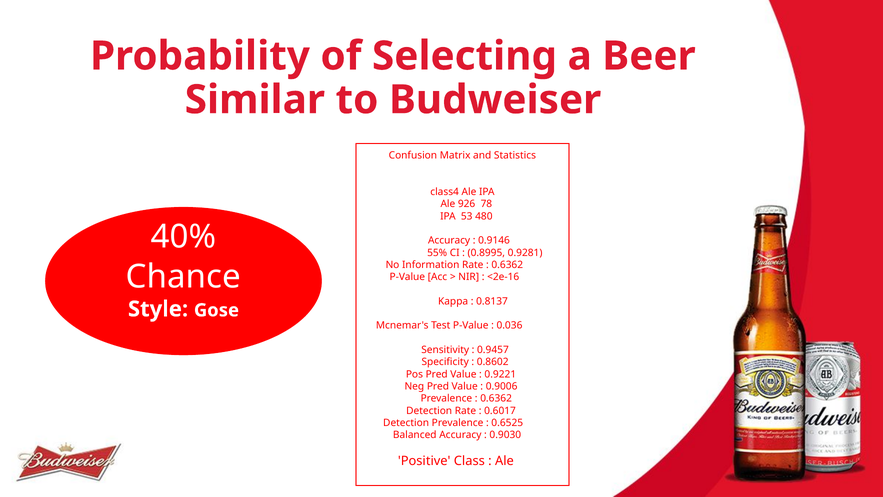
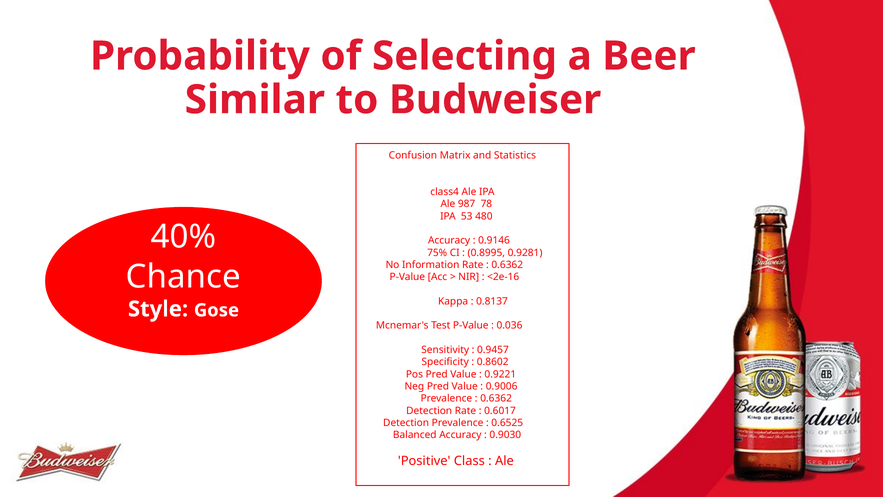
926: 926 -> 987 (467, 204)
55%: 55% -> 75% (437, 253)
